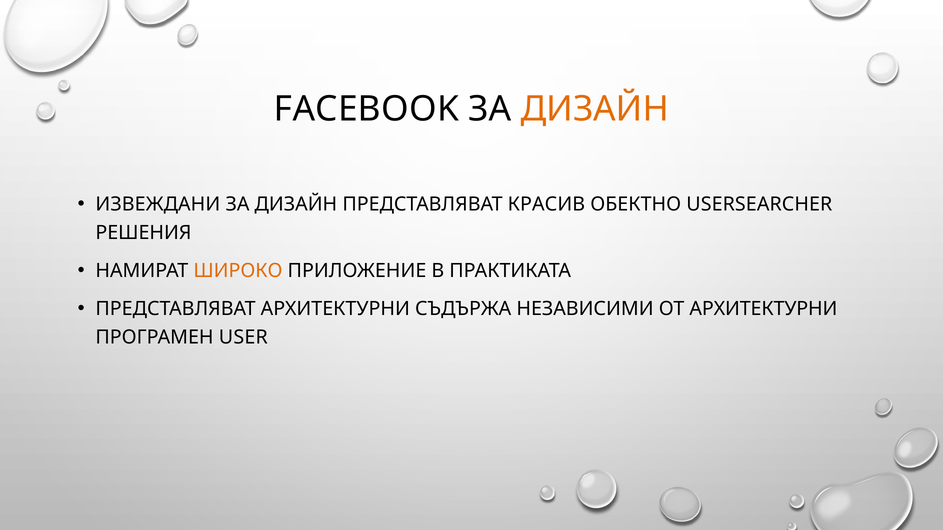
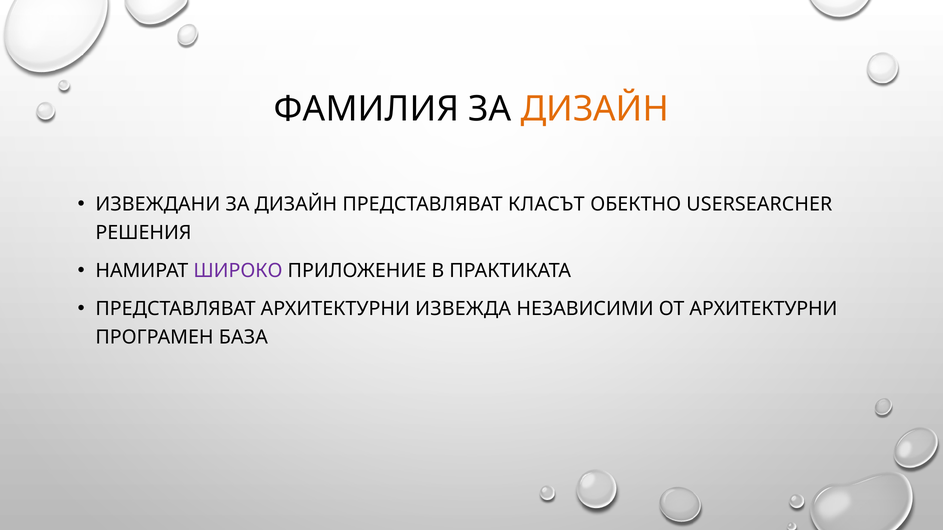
FACEBOOK: FACEBOOK -> ФАМИЛИЯ (366, 109)
КРАСИВ: КРАСИВ -> КЛАСЪТ (546, 204)
ШИРОКО colour: orange -> purple (238, 271)
СЪДЪРЖА: СЪДЪРЖА -> ИЗВЕЖДА (463, 309)
USER: USER -> БАЗА (243, 337)
